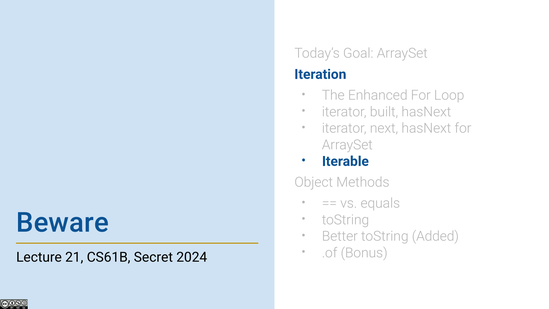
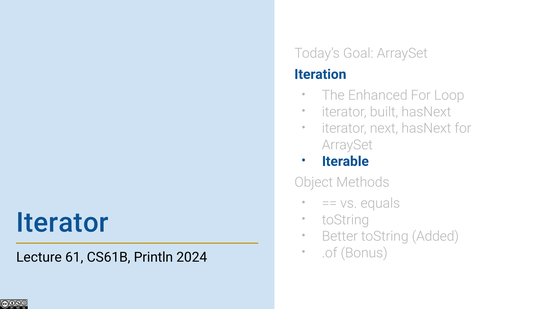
Beware: Beware -> Iterator (62, 223)
21: 21 -> 61 (74, 257)
Secret: Secret -> Println (153, 257)
